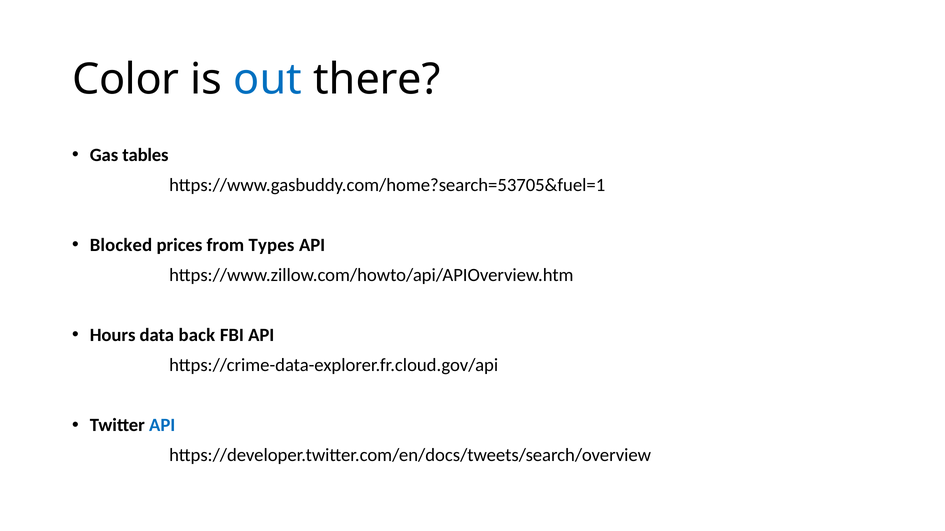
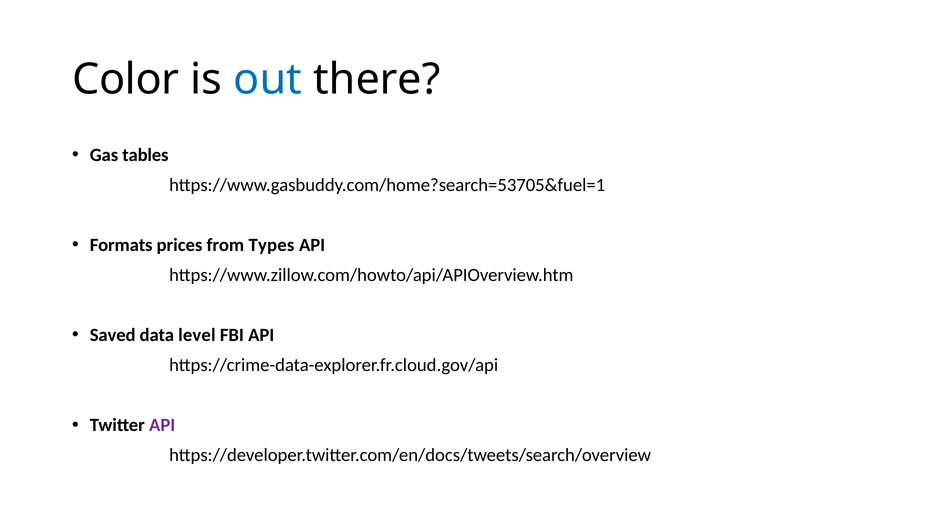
Blocked: Blocked -> Formats (121, 245)
Hours: Hours -> Saved (113, 335)
back: back -> level (197, 335)
API colour: blue -> purple (162, 425)
